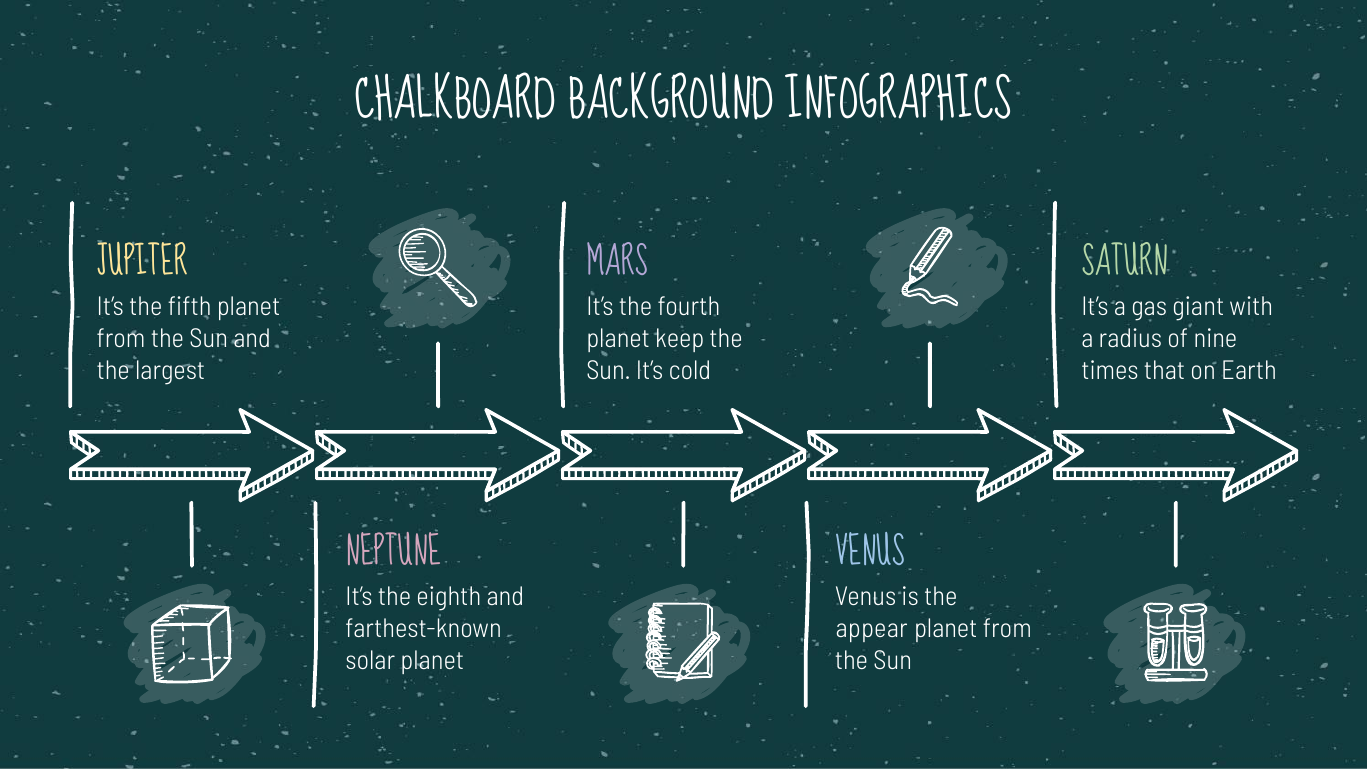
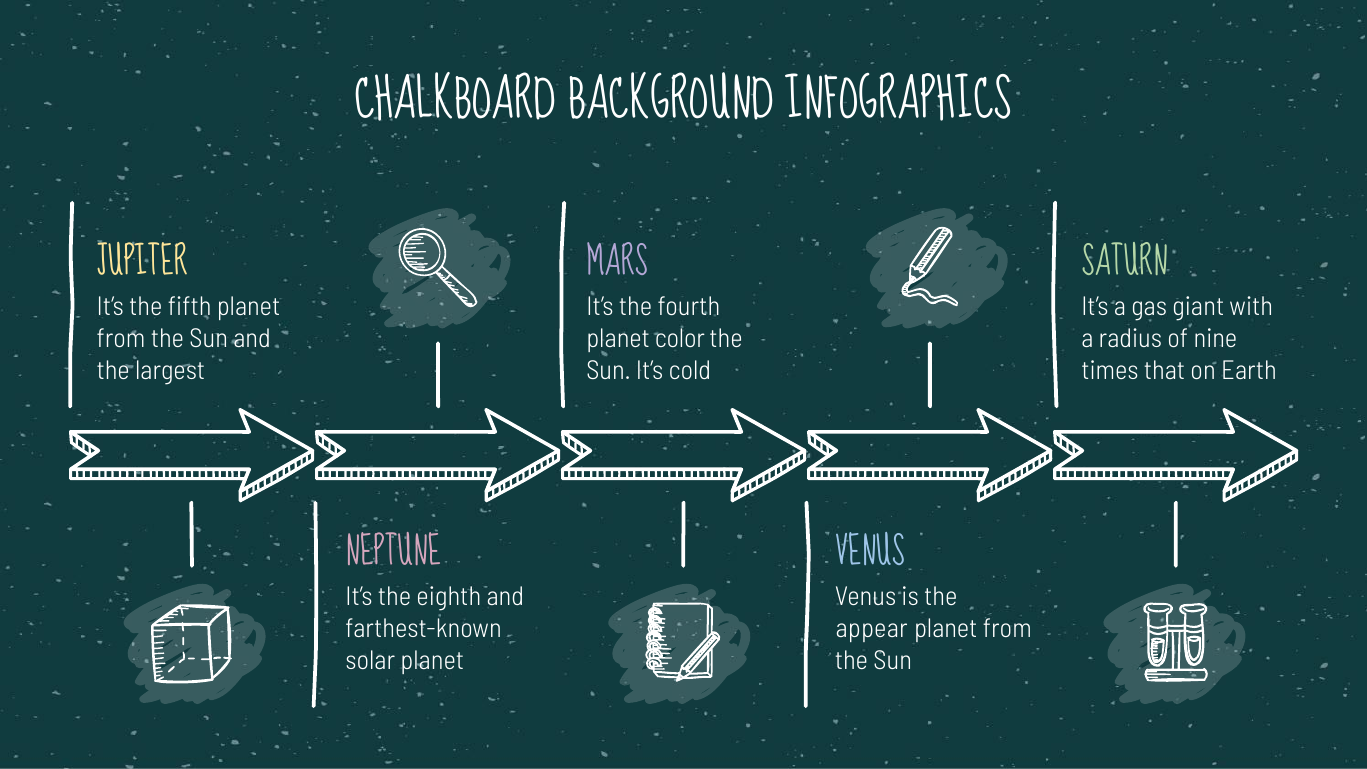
keep: keep -> color (680, 339)
